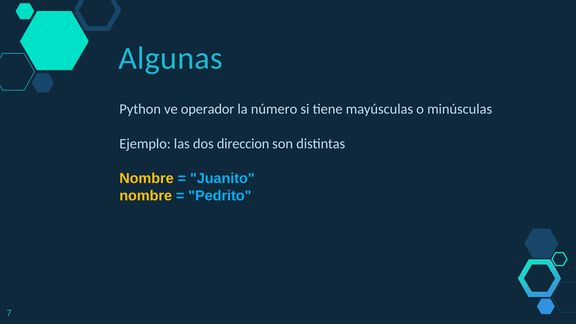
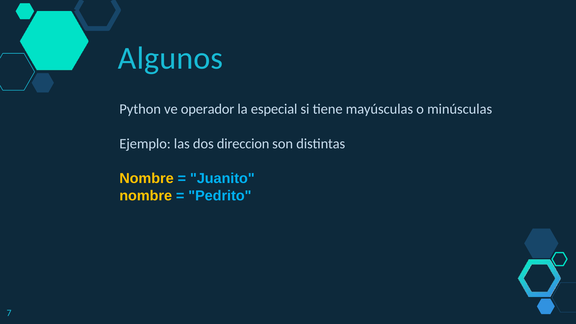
Algunas: Algunas -> Algunos (171, 58)
número: número -> especial (274, 109)
